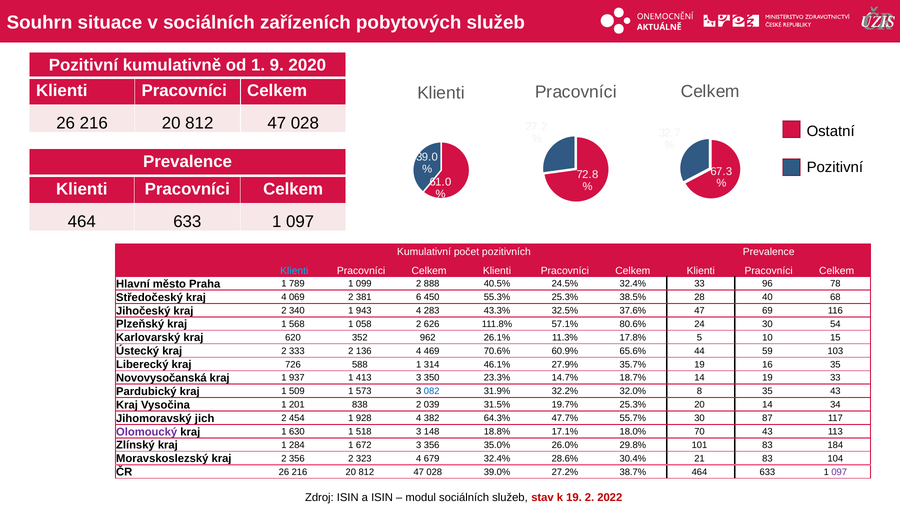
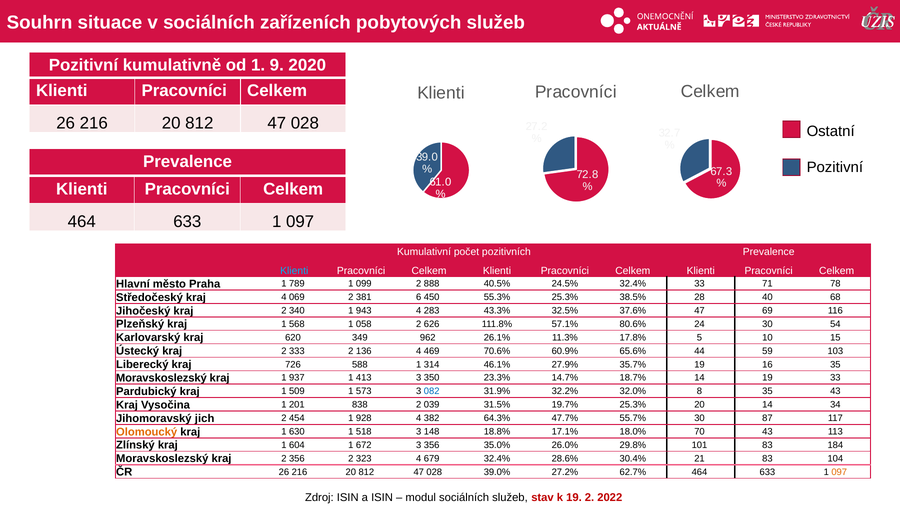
96: 96 -> 71 (767, 284)
352: 352 -> 349 (360, 338)
Novovysočanská: Novovysočanská -> Moravskoslezský (161, 378)
Olomoucký colour: purple -> orange (147, 432)
284: 284 -> 604 (297, 445)
38.7%: 38.7% -> 62.7% (633, 472)
097 colour: purple -> orange (839, 472)
